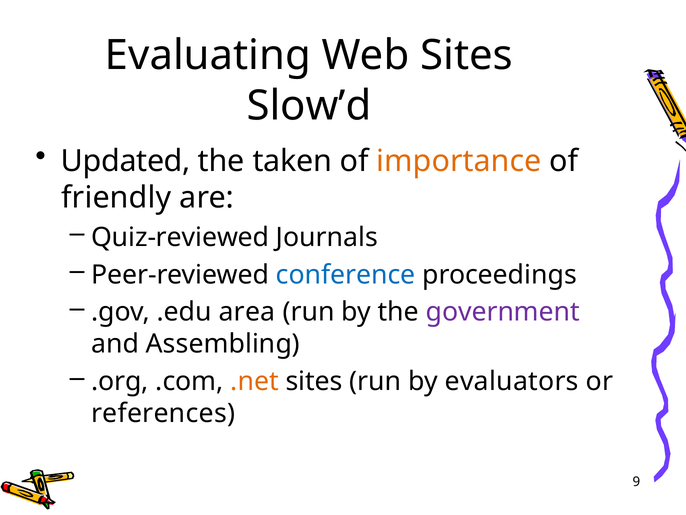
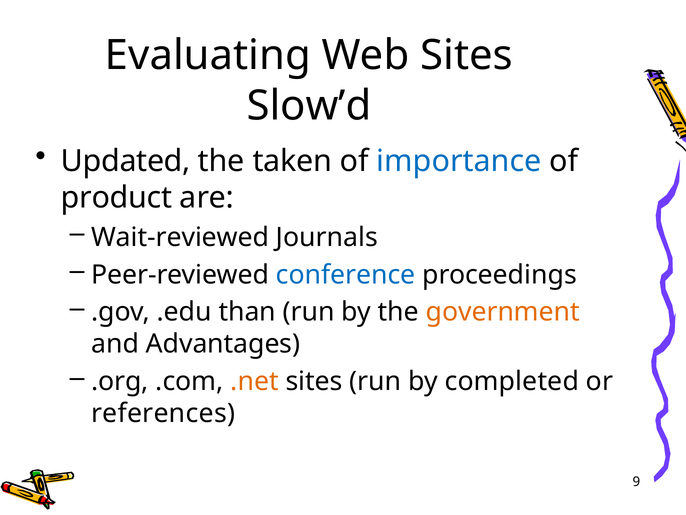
importance colour: orange -> blue (459, 161)
friendly: friendly -> product (117, 198)
Quiz-reviewed: Quiz-reviewed -> Wait-reviewed (180, 237)
area: area -> than (247, 312)
government colour: purple -> orange (503, 312)
Assembling: Assembling -> Advantages (223, 344)
evaluators: evaluators -> completed (512, 381)
